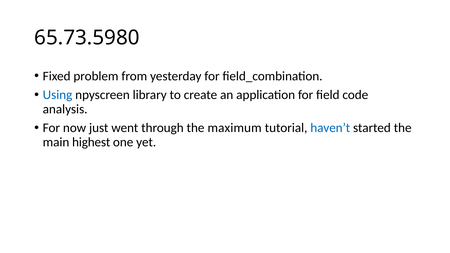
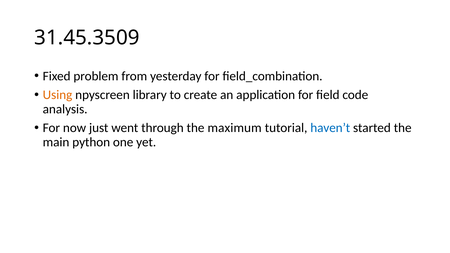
65.73.5980: 65.73.5980 -> 31.45.3509 (87, 38)
Using colour: blue -> orange (58, 95)
highest: highest -> python (91, 142)
